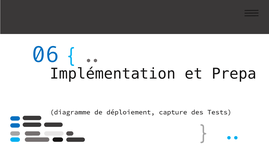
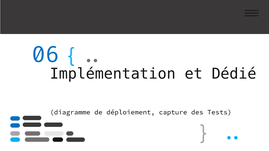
Prepa: Prepa -> Dédié (234, 74)
